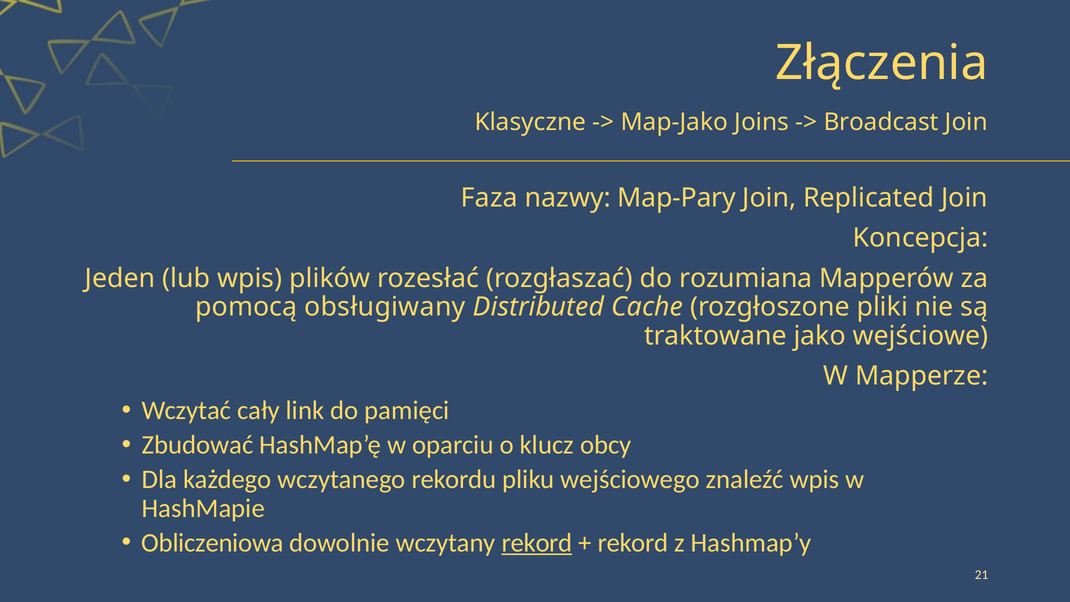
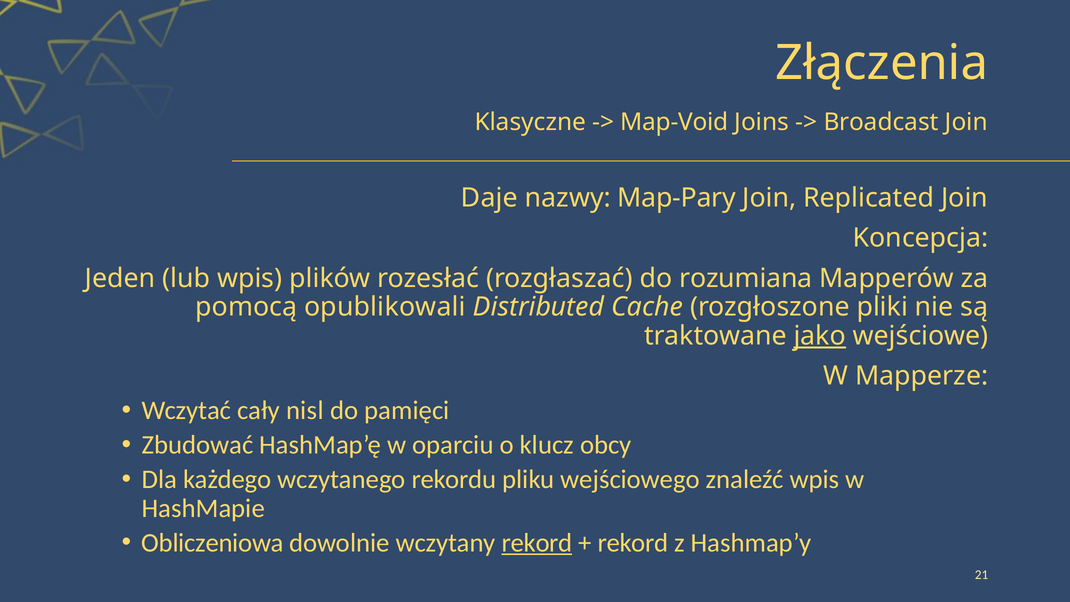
Map-Jako: Map-Jako -> Map-Void (674, 122)
Faza: Faza -> Daje (489, 198)
obsługiwany: obsługiwany -> opublikowali (385, 307)
jako underline: none -> present (820, 336)
link: link -> nisl (305, 410)
